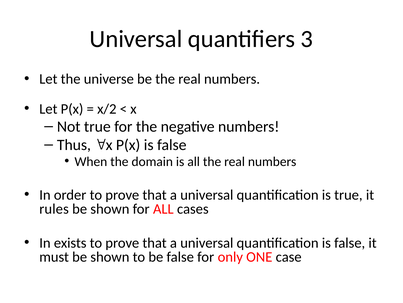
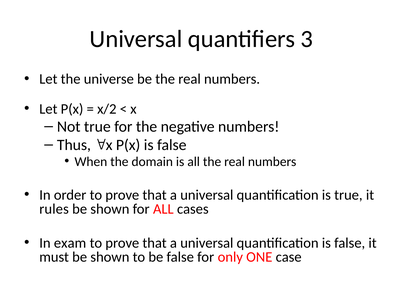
exists: exists -> exam (70, 242)
